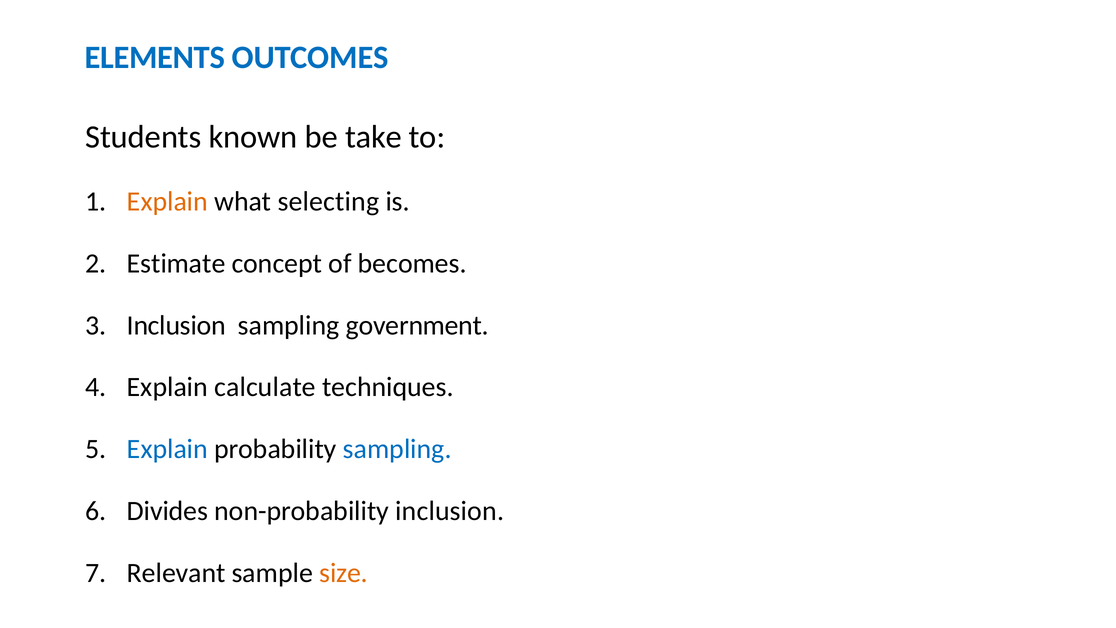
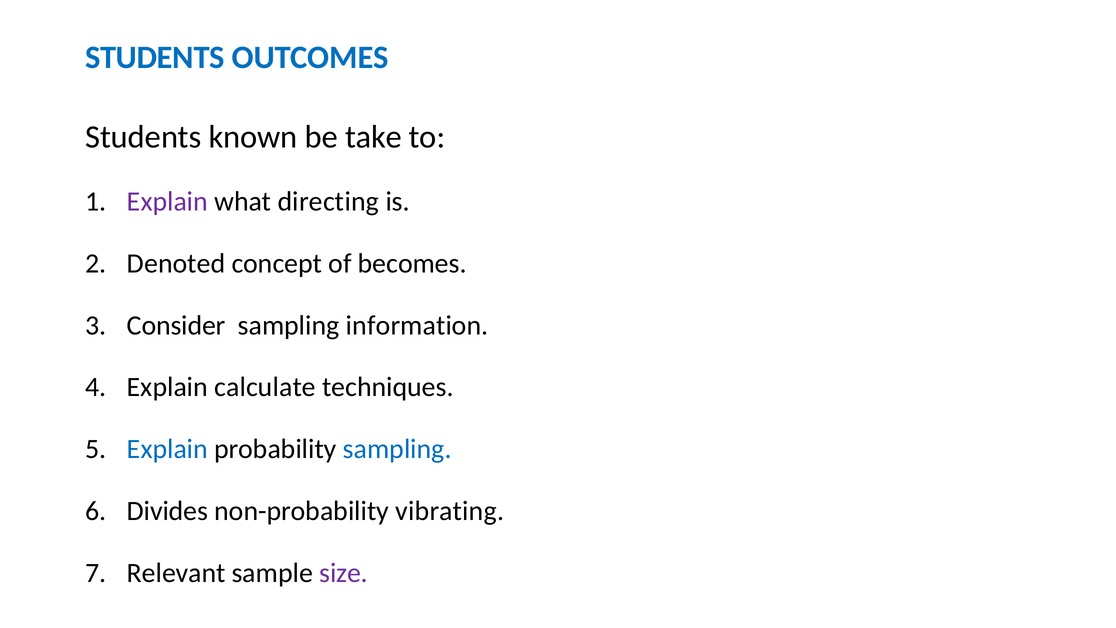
ELEMENTS: ELEMENTS -> STUDENTS (155, 58)
Explain colour: orange -> purple (167, 202)
selecting: selecting -> directing (328, 202)
Estimate: Estimate -> Denoted (176, 263)
Inclusion: Inclusion -> Consider (176, 325)
government: government -> information (417, 325)
non-probability inclusion: inclusion -> vibrating (450, 511)
size colour: orange -> purple (344, 573)
